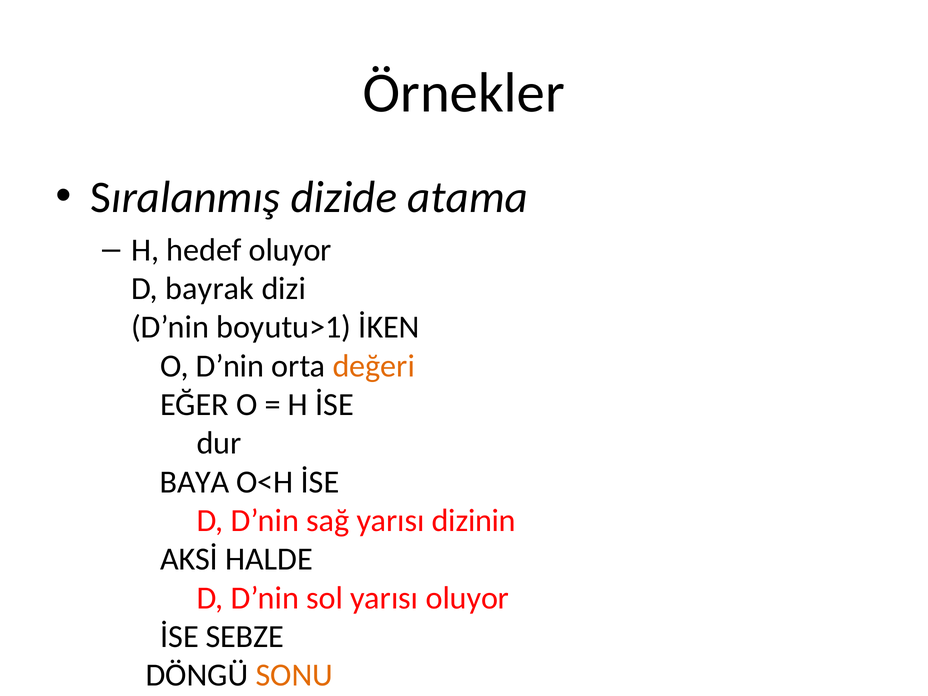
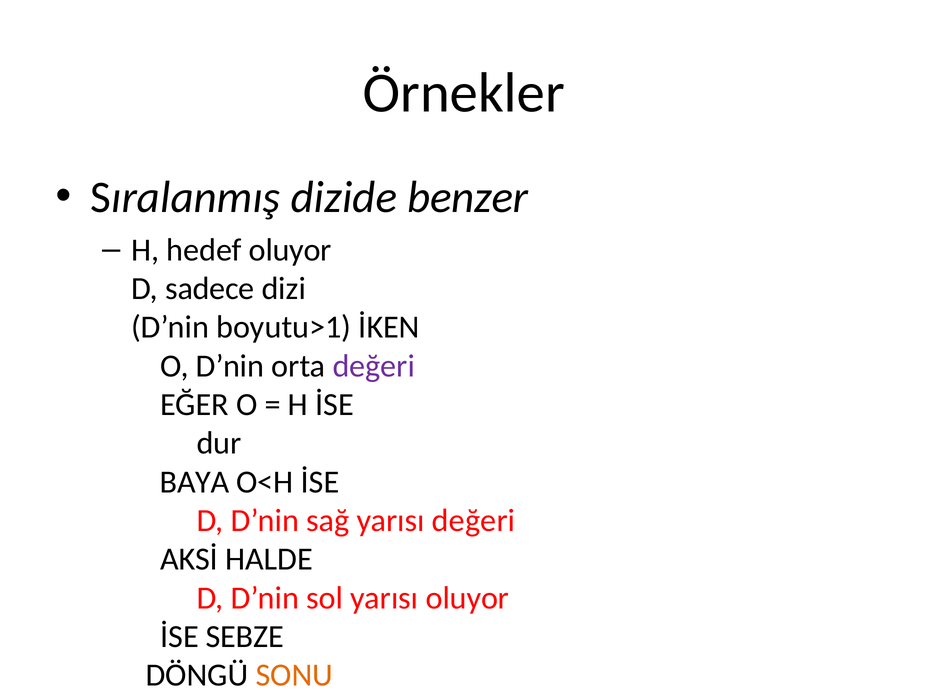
atama: atama -> benzer (468, 197)
bayrak: bayrak -> sadece (210, 289)
değeri colour: orange -> purple (374, 366)
yarısı dizinin: dizinin -> değeri (474, 521)
